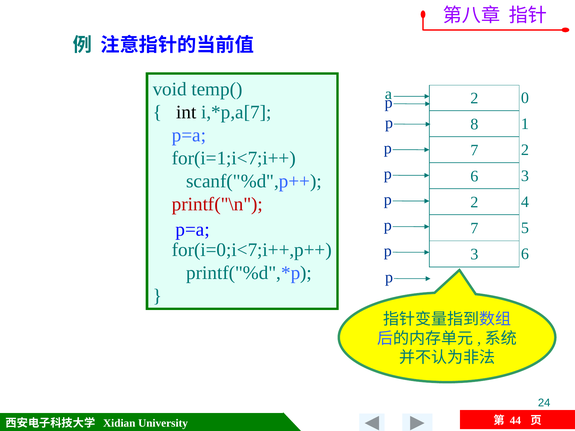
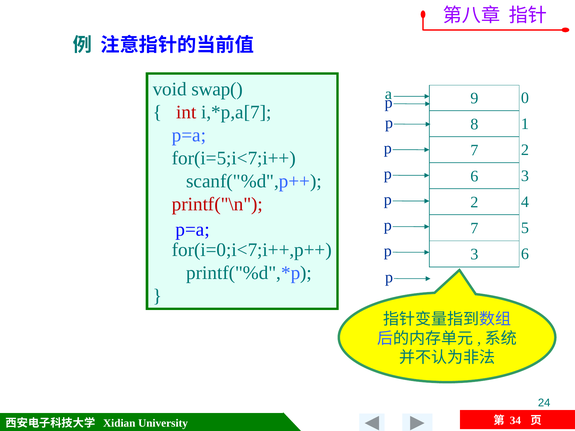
temp(: temp( -> swap( (217, 89)
2: 2 -> 9 (474, 98)
int colour: black -> red (186, 112)
for(i=1;i<7;i++: for(i=1;i<7;i++ -> for(i=5;i<7;i++ (234, 158)
44: 44 -> 34 (515, 421)
